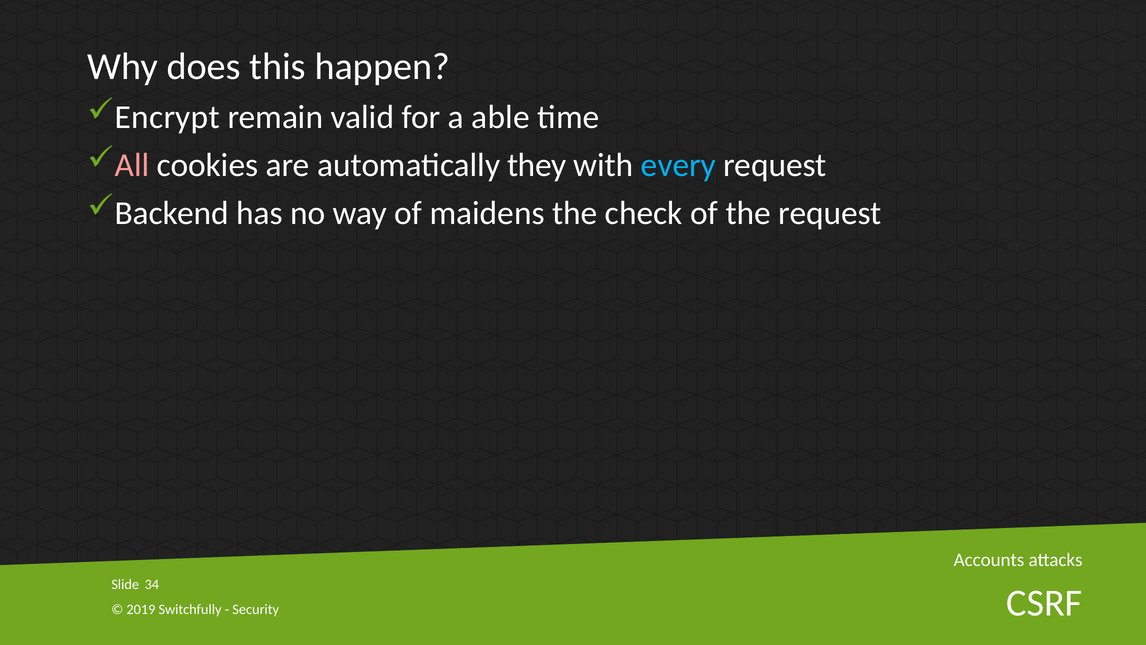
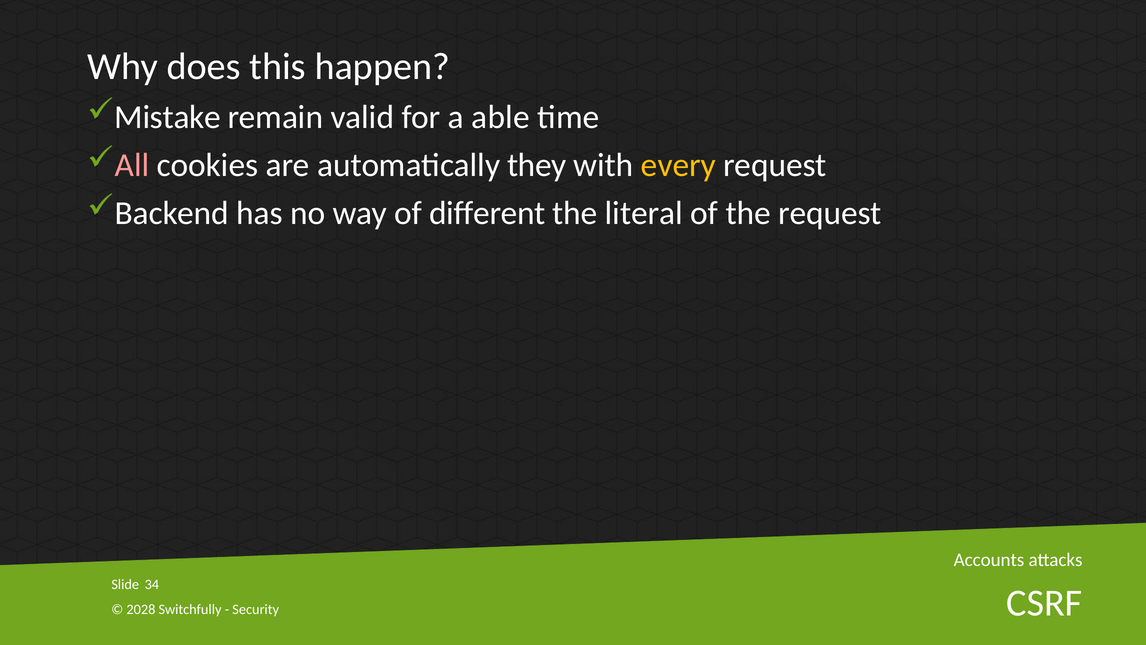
Encrypt: Encrypt -> Mistake (168, 117)
every colour: light blue -> yellow (678, 165)
maidens: maidens -> different (487, 213)
check: check -> literal (644, 213)
2019: 2019 -> 2028 (141, 609)
